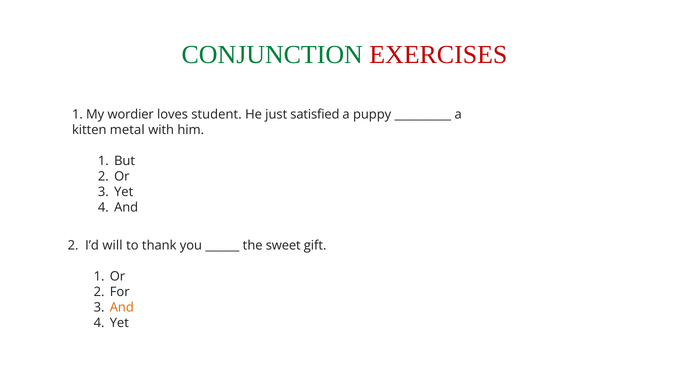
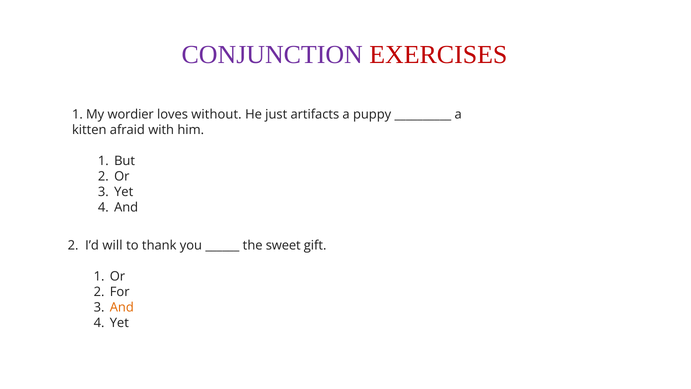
CONJUNCTION colour: green -> purple (272, 54)
student: student -> without (216, 114)
satisfied: satisfied -> artifacts (315, 114)
metal: metal -> afraid (127, 130)
